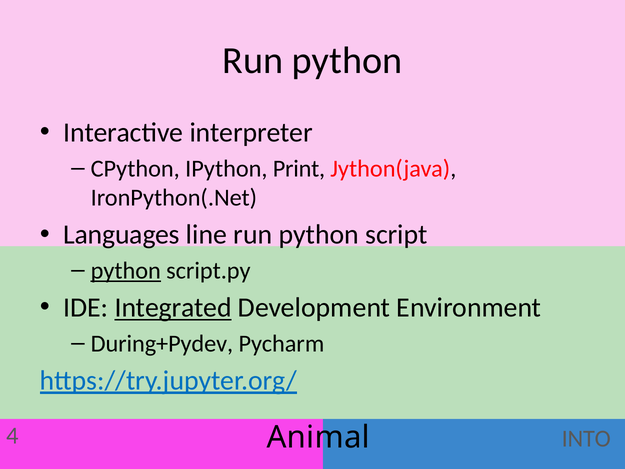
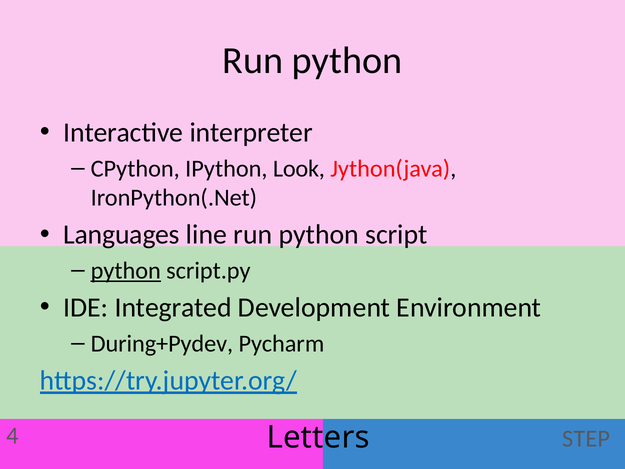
Print: Print -> Look (299, 168)
Integrated underline: present -> none (173, 308)
INTO: INTO -> STEP (586, 439)
Animal: Animal -> Letters (318, 437)
